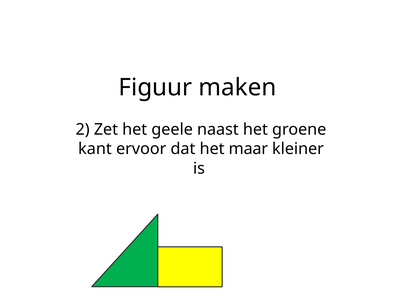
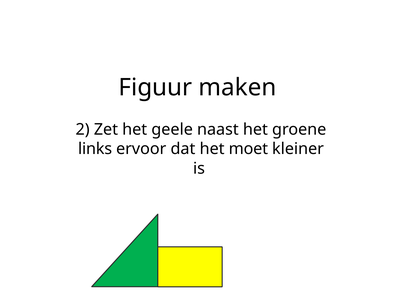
kant: kant -> links (95, 149)
maar: maar -> moet (248, 149)
